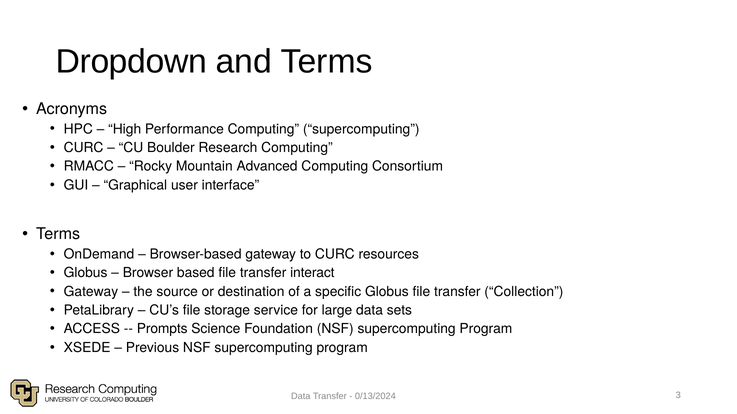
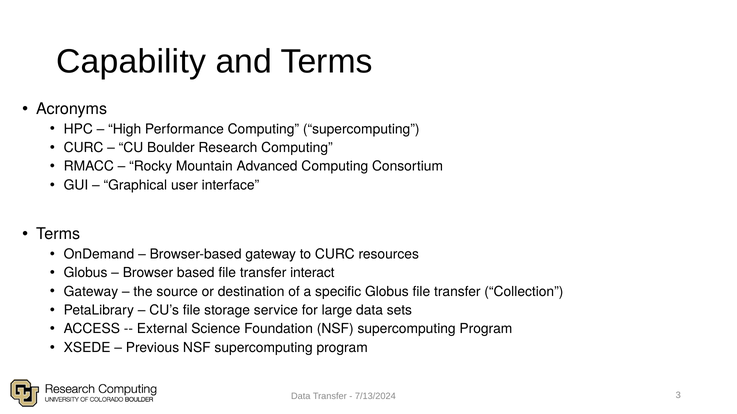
Dropdown: Dropdown -> Capability (131, 62)
Prompts: Prompts -> External (162, 329)
0/13/2024: 0/13/2024 -> 7/13/2024 (375, 397)
